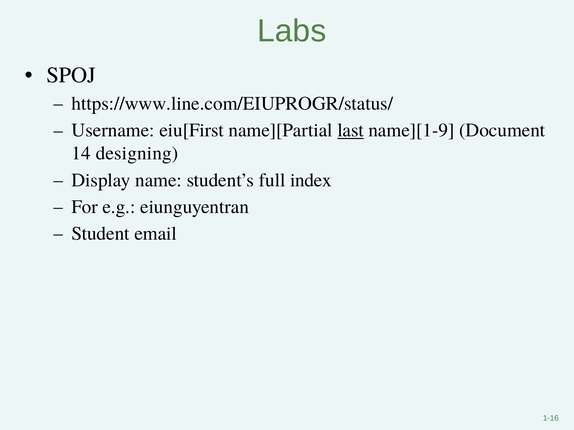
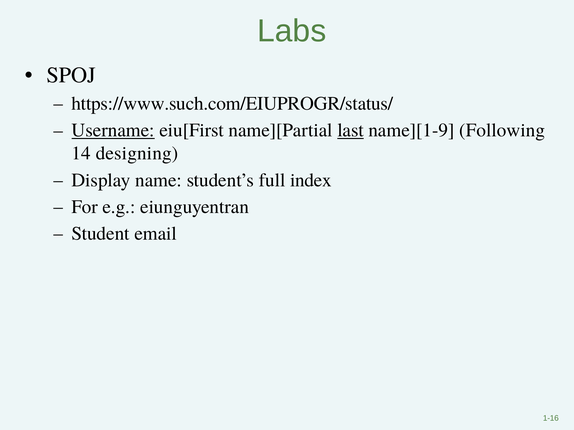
https://www.line.com/EIUPROGR/status/: https://www.line.com/EIUPROGR/status/ -> https://www.such.com/EIUPROGR/status/ (232, 104)
Username underline: none -> present (113, 130)
Document: Document -> Following (502, 130)
